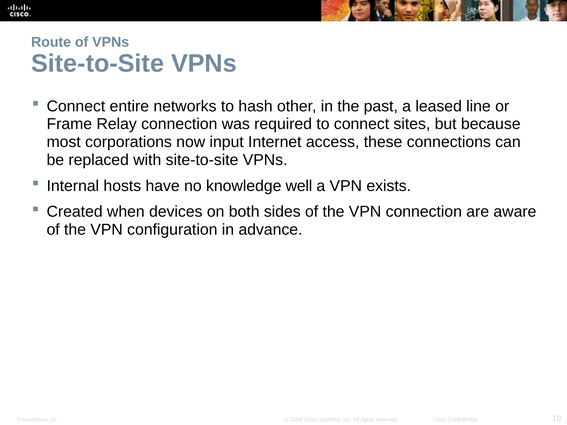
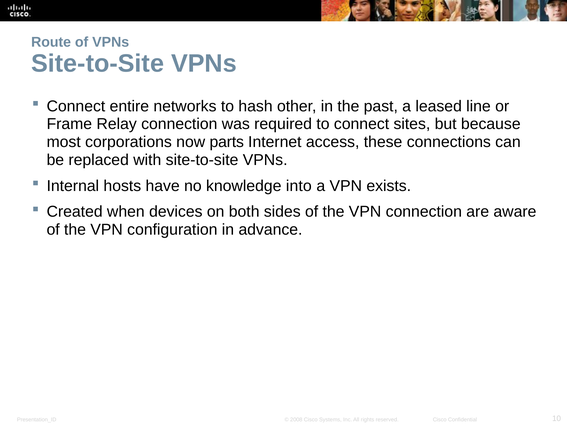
input: input -> parts (227, 142)
well: well -> into (299, 186)
